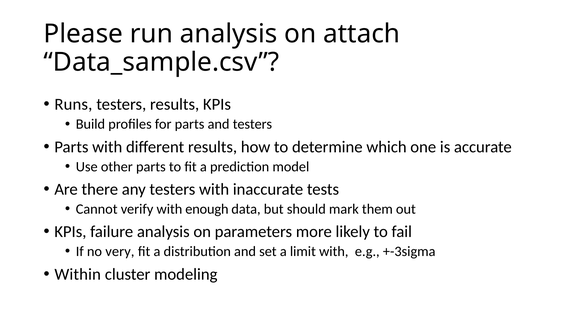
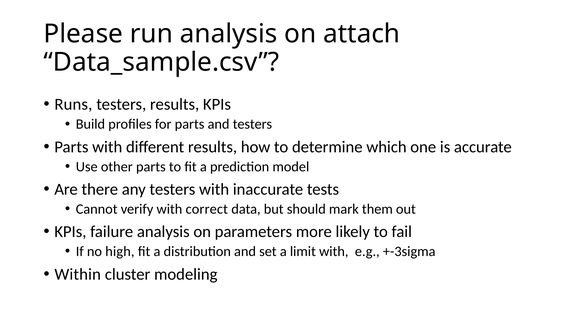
enough: enough -> correct (207, 209)
very: very -> high (120, 251)
